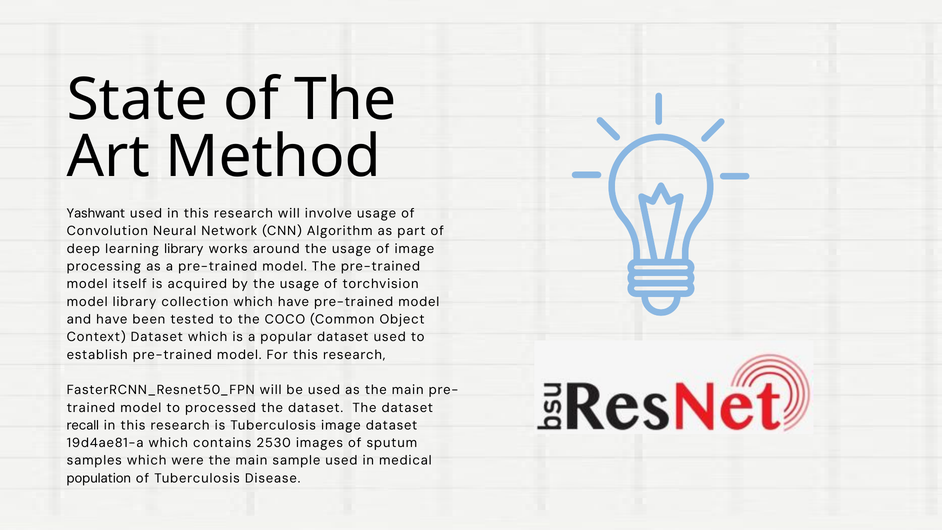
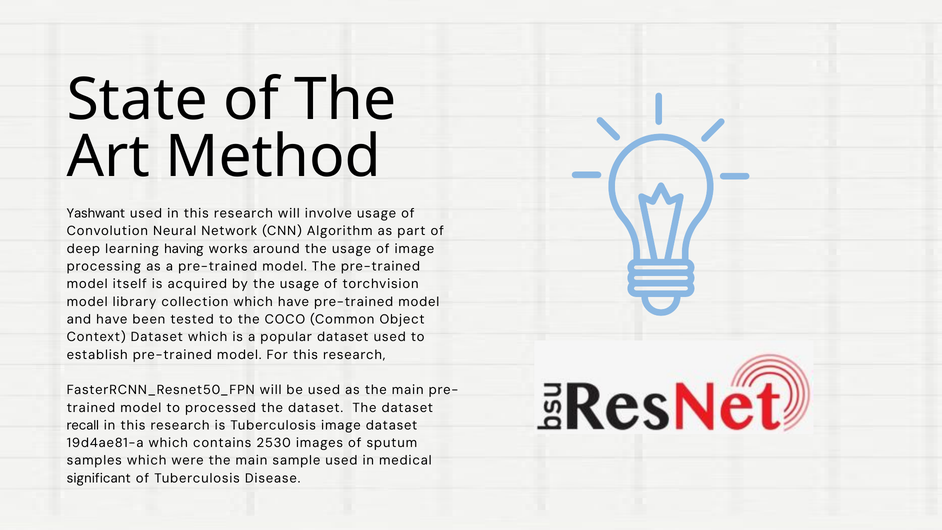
learning library: library -> having (184, 249)
population: population -> significant (99, 478)
